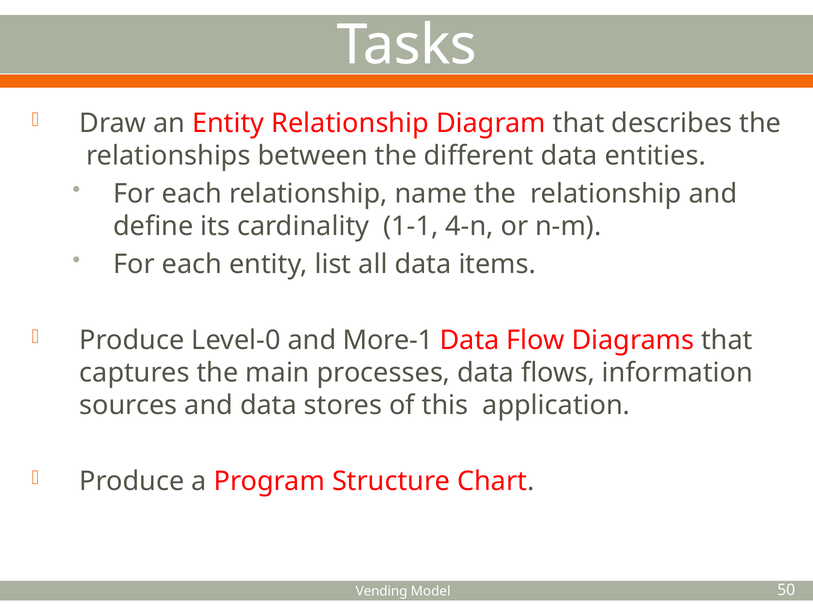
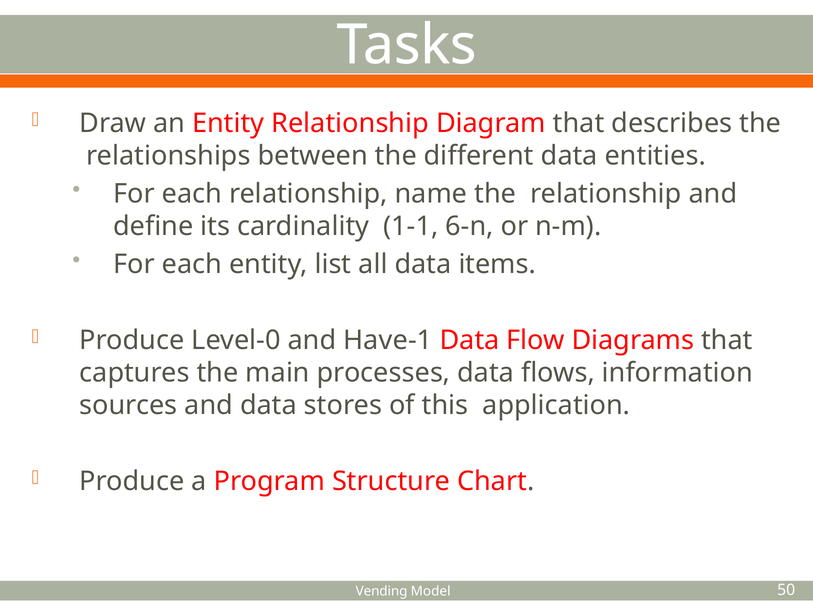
4-n: 4-n -> 6-n (469, 226)
More-1: More-1 -> Have-1 (388, 340)
